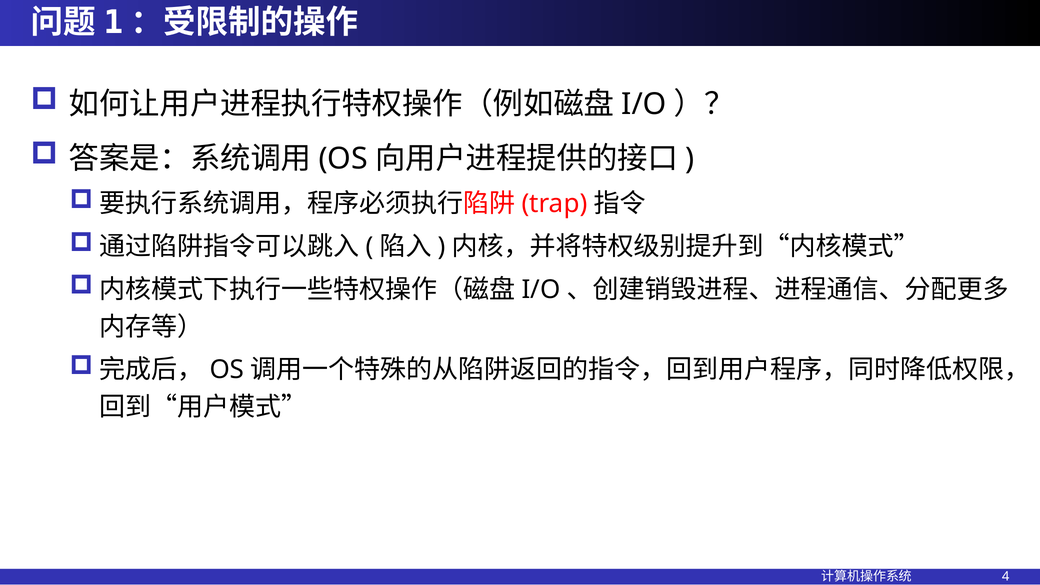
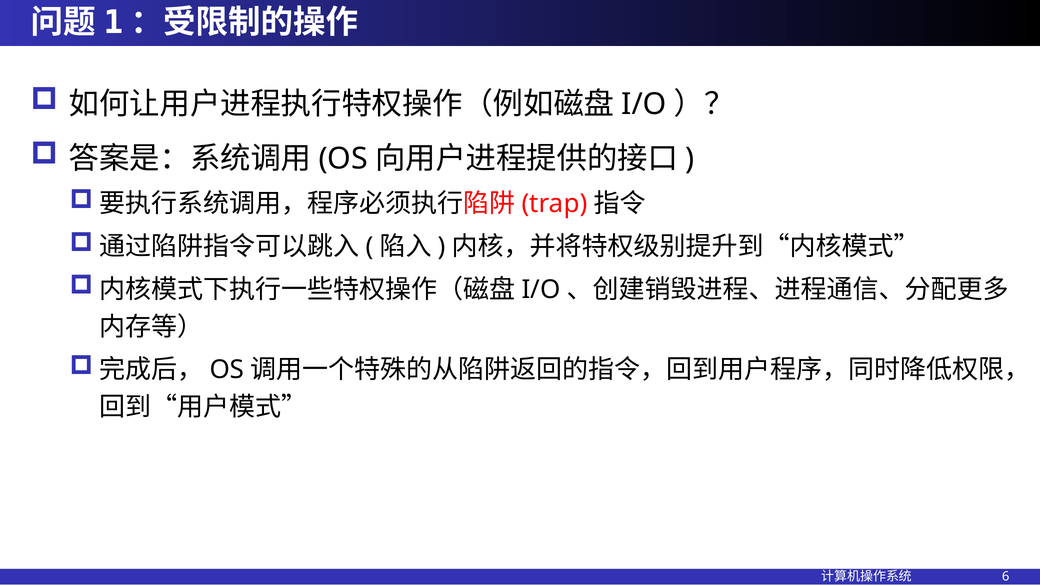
4: 4 -> 6 (1006, 577)
